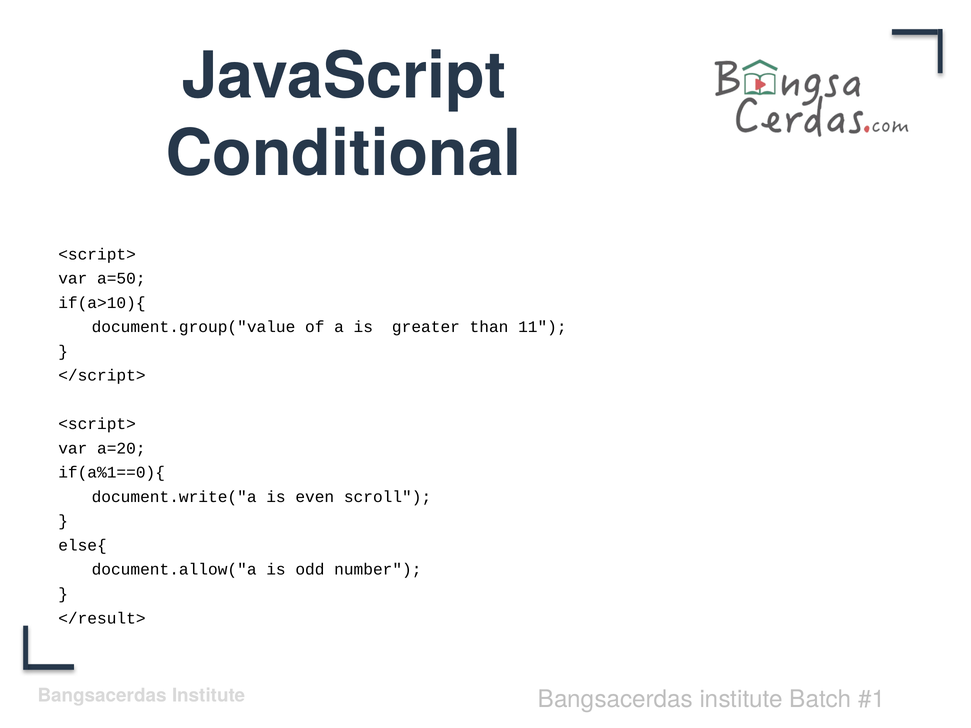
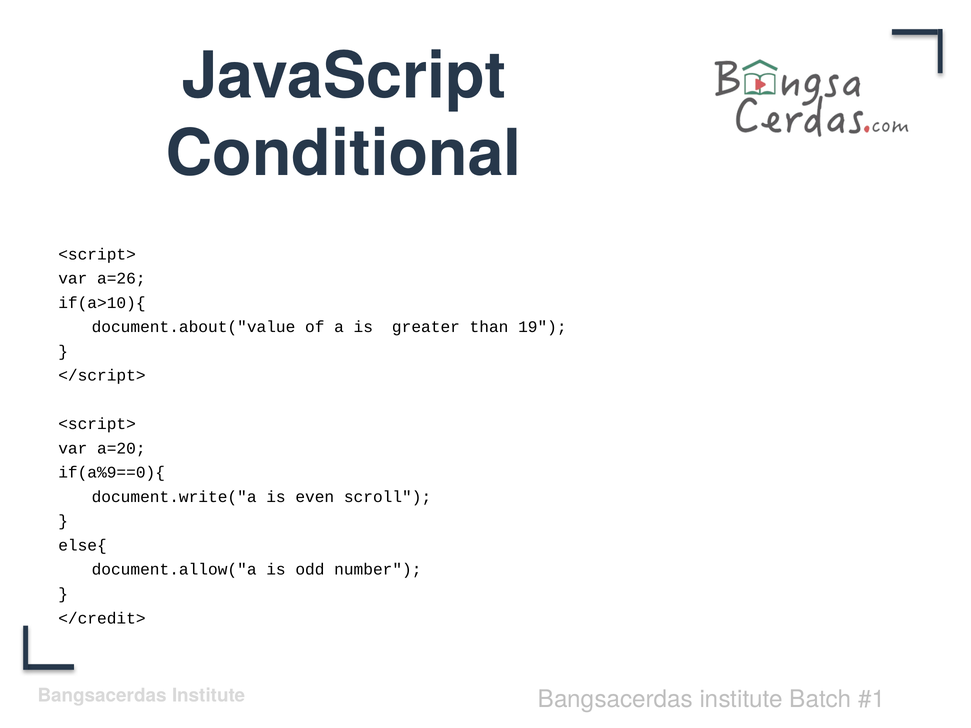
a=50: a=50 -> a=26 (121, 279)
document.group("value: document.group("value -> document.about("value (194, 327)
11: 11 -> 19 (542, 327)
if(a%1==0){: if(a%1==0){ -> if(a%9==0){ (112, 473)
</result>: </result> -> </credit> (102, 618)
